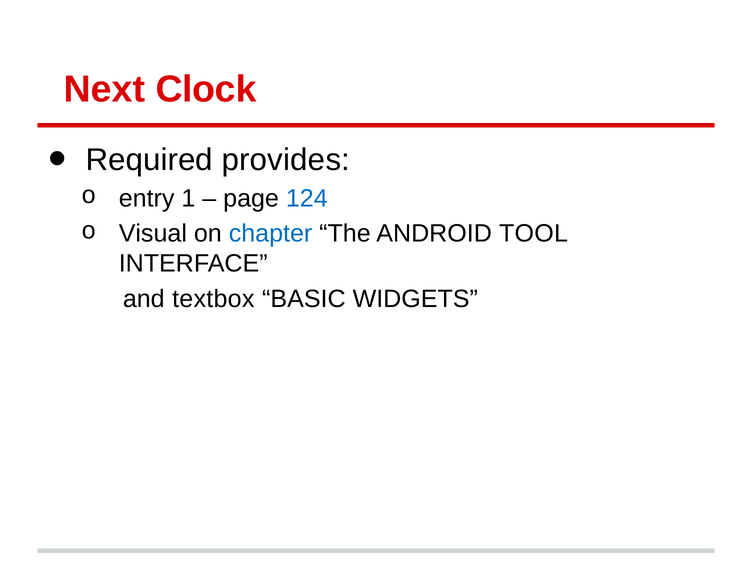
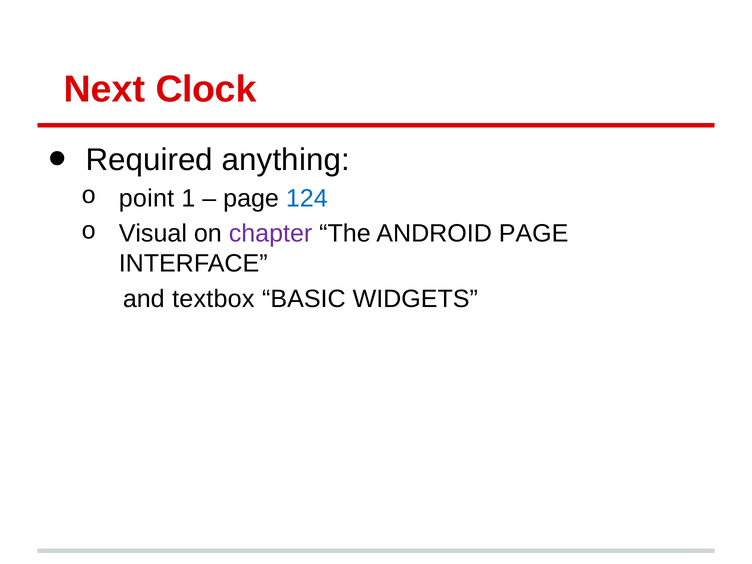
provides: provides -> anything (286, 160)
entry: entry -> point (146, 199)
chapter colour: blue -> purple (271, 234)
ANDROID TOOL: TOOL -> PAGE (534, 234)
